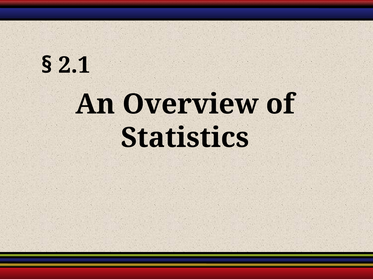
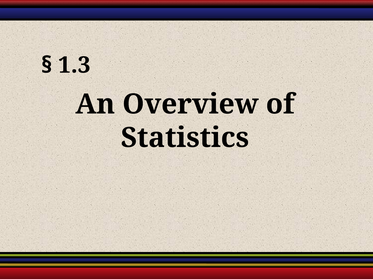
2.1: 2.1 -> 1.3 (74, 65)
